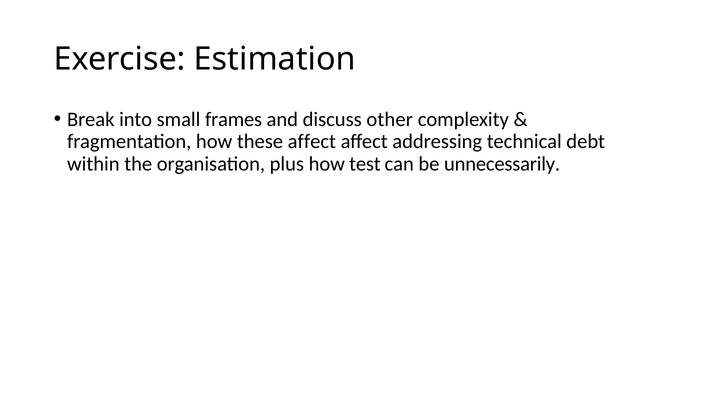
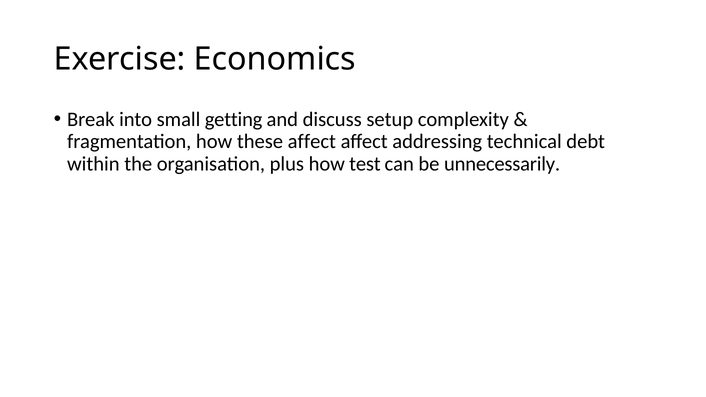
Estimation: Estimation -> Economics (275, 59)
frames: frames -> getting (234, 119)
other: other -> setup (390, 119)
